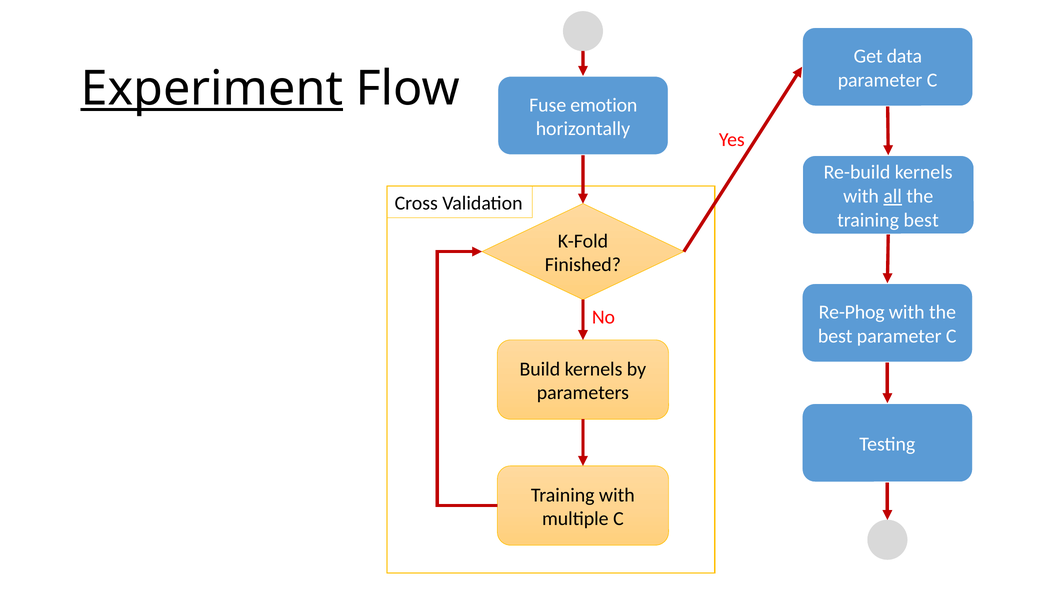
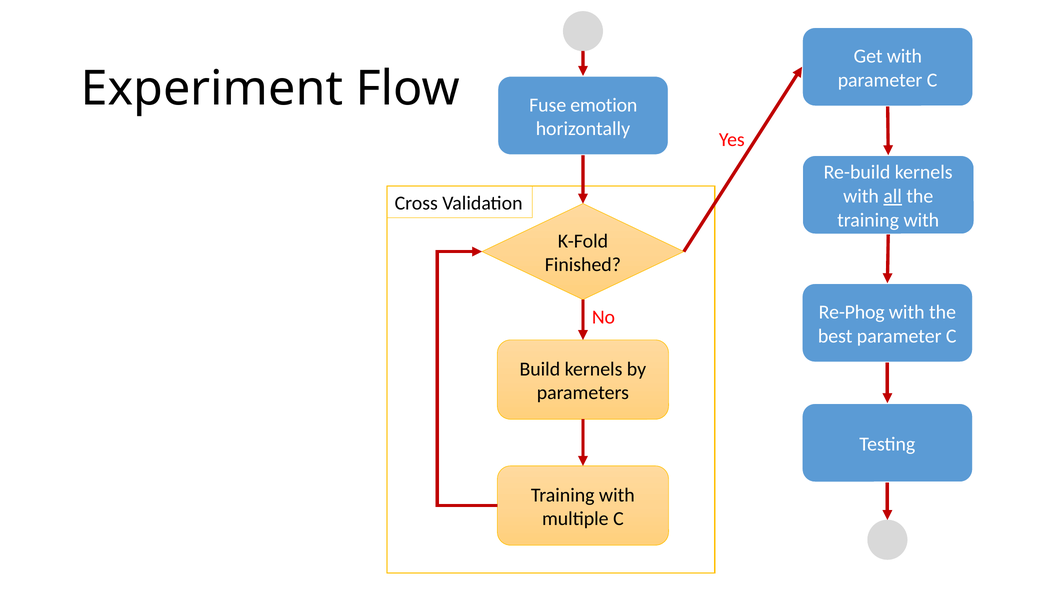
Get data: data -> with (904, 56)
Experiment underline: present -> none (212, 89)
best: best -> with (921, 220)
